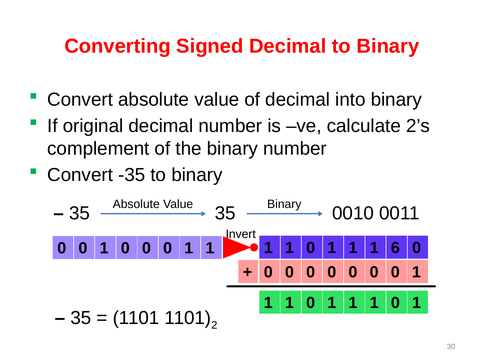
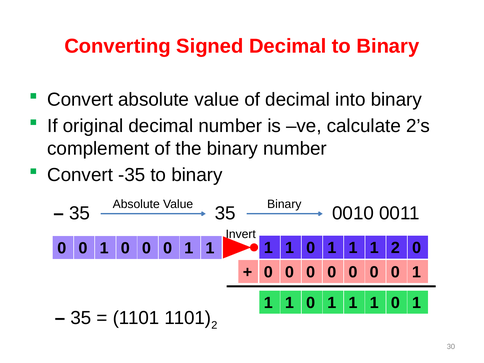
1 6: 6 -> 2 (395, 248)
